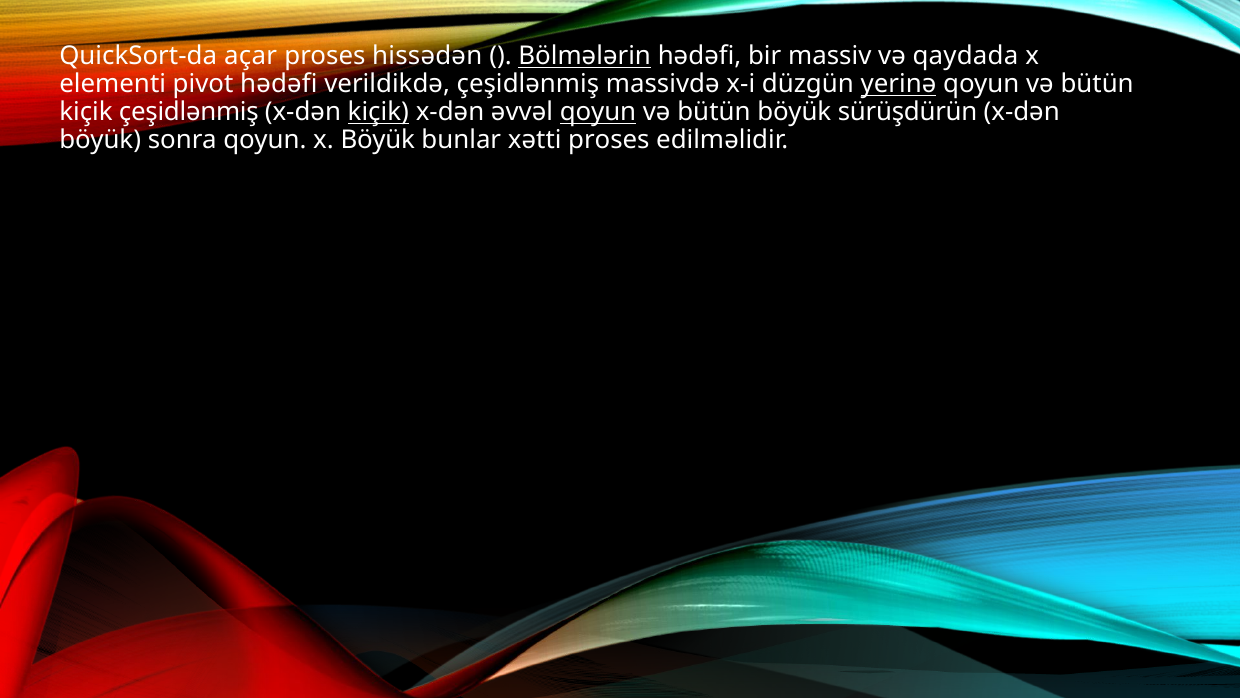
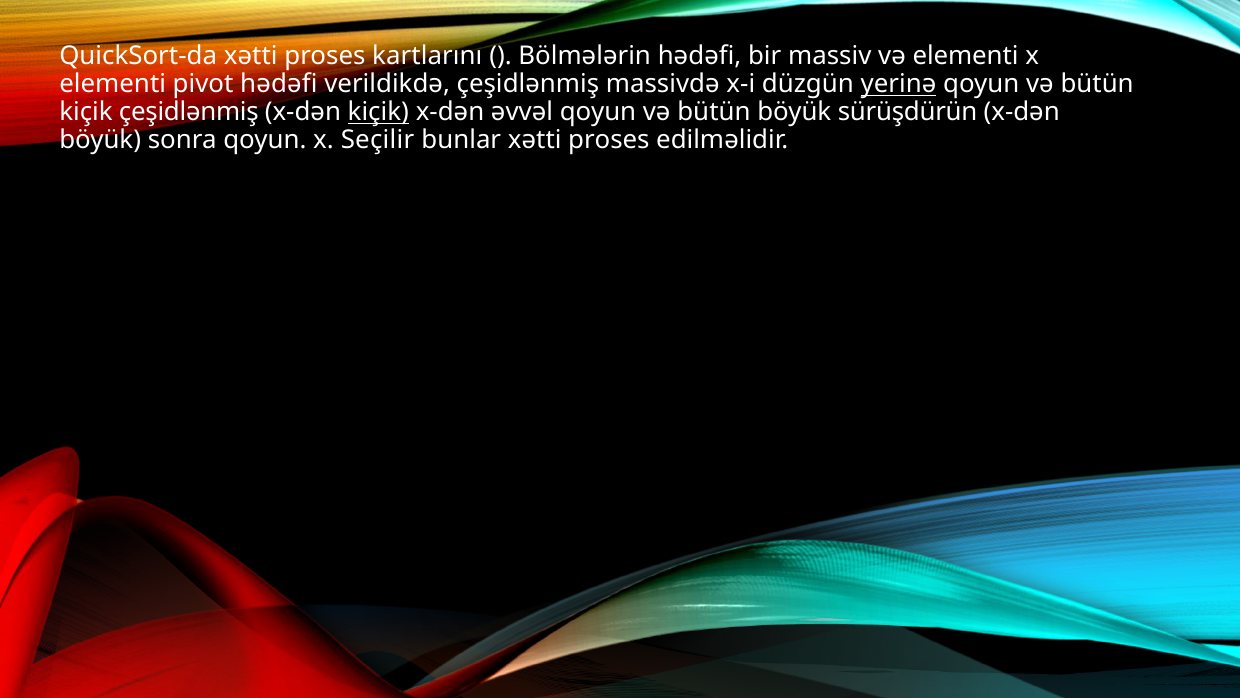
QuickSort-da açar: açar -> xətti (251, 56)
hissədən: hissədən -> kartlarını (427, 56)
Bölmələrin underline: present -> none (585, 56)
və qaydada: qaydada -> elementi (966, 56)
qoyun underline: present -> none (598, 112)
x Böyük: Böyük -> Seçilir (377, 140)
